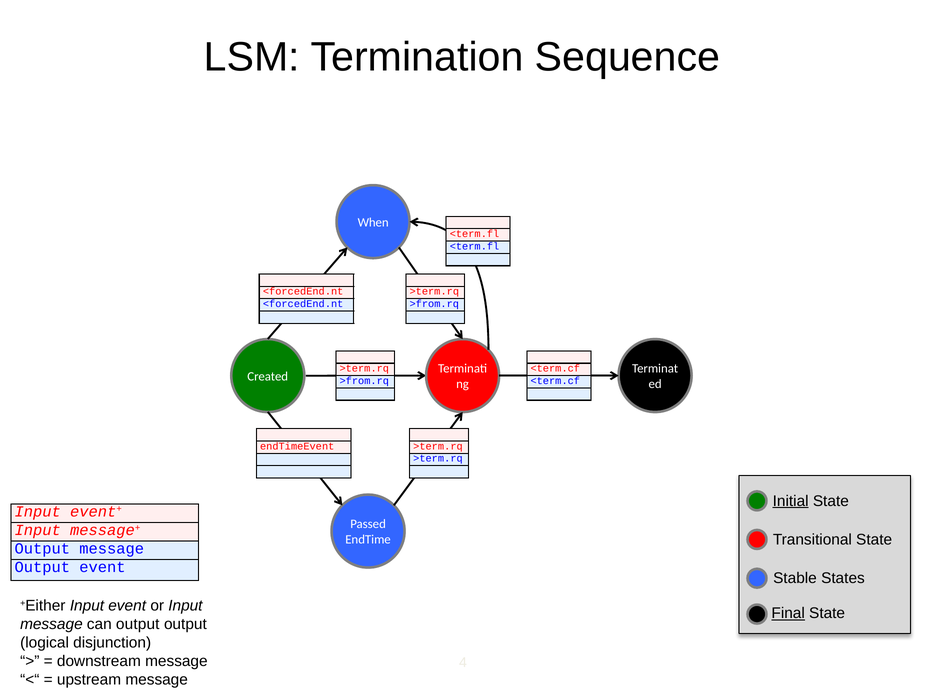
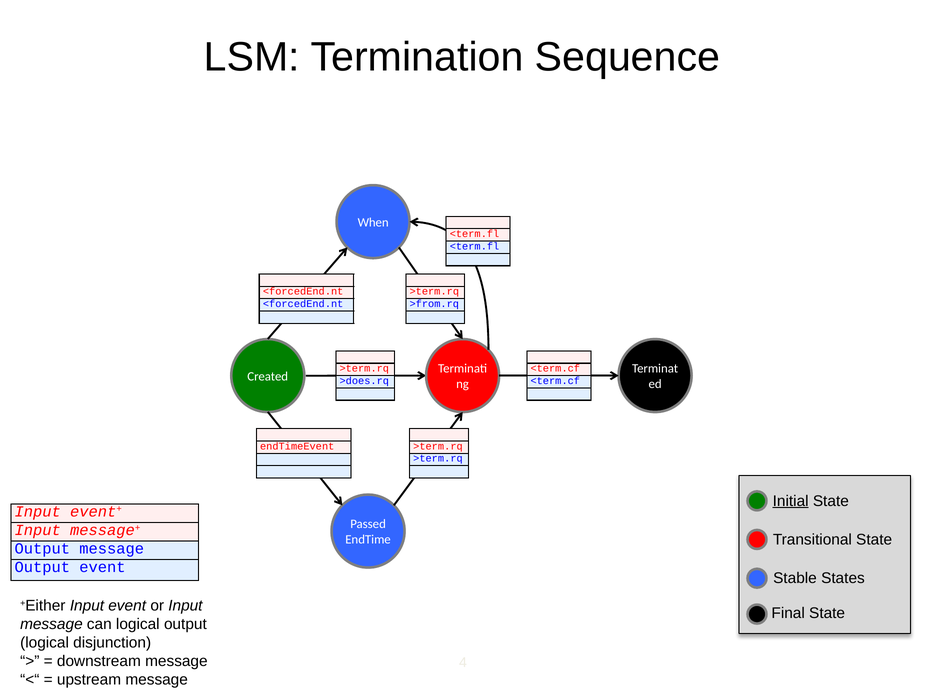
>from.rq: >from.rq -> >does.rq (364, 381)
Final underline: present -> none (788, 614)
can output: output -> logical (138, 625)
